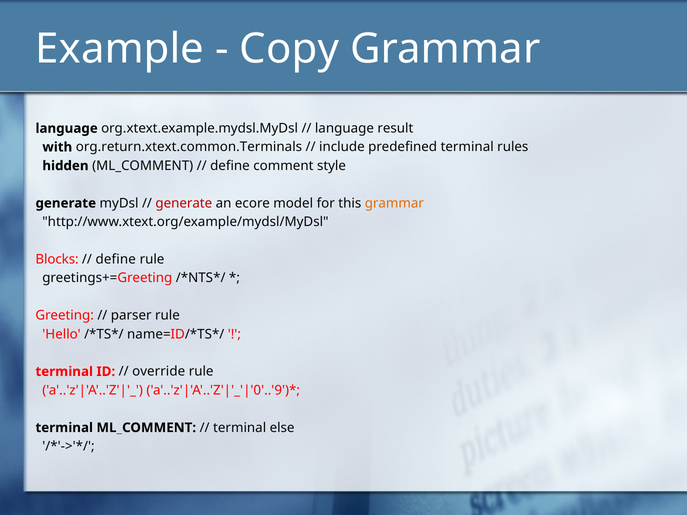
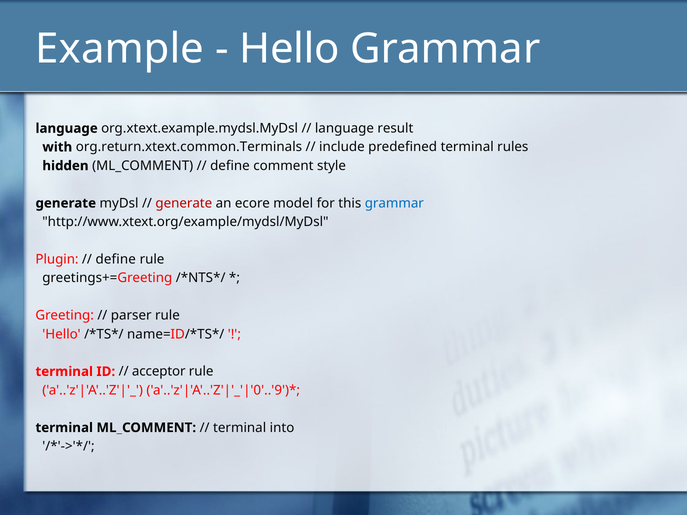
Copy: Copy -> Hello (290, 49)
grammar colour: orange -> blue (394, 203)
Blocks: Blocks -> Plugin (57, 259)
override: override -> acceptor (159, 372)
else: else -> into (282, 428)
